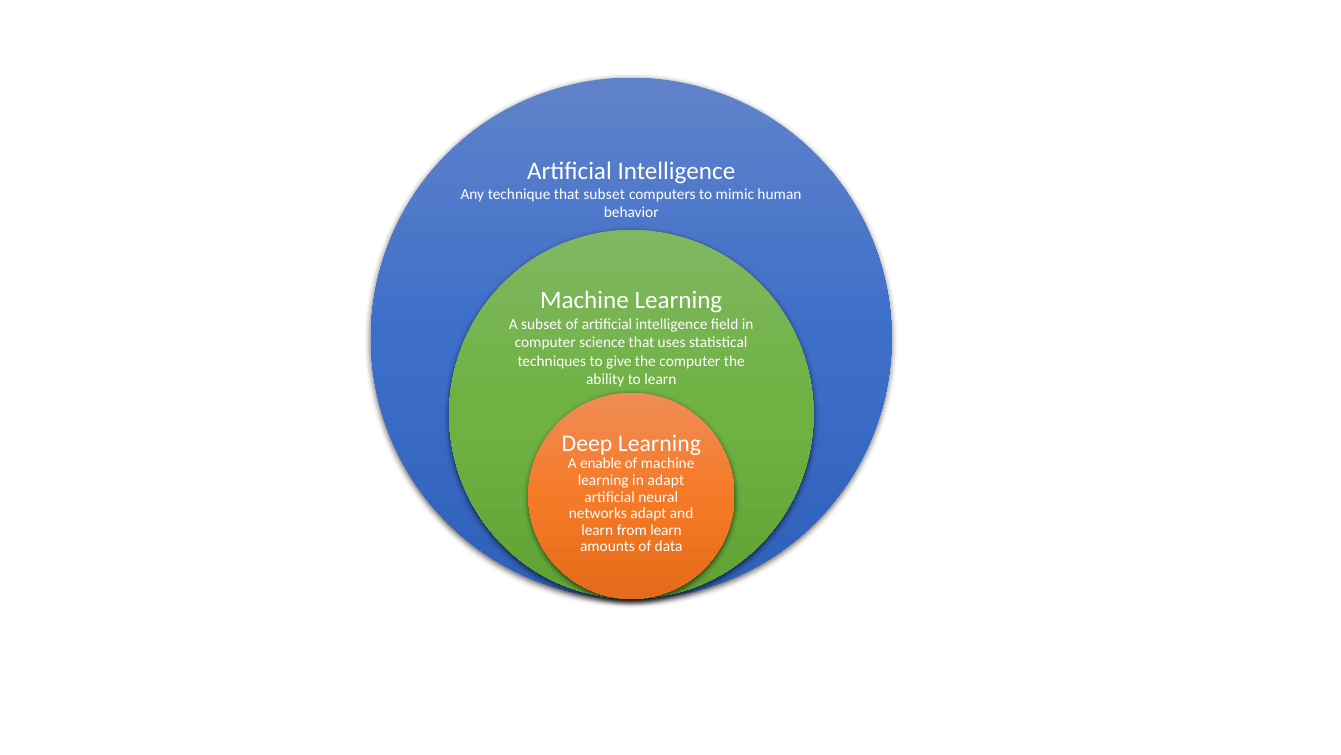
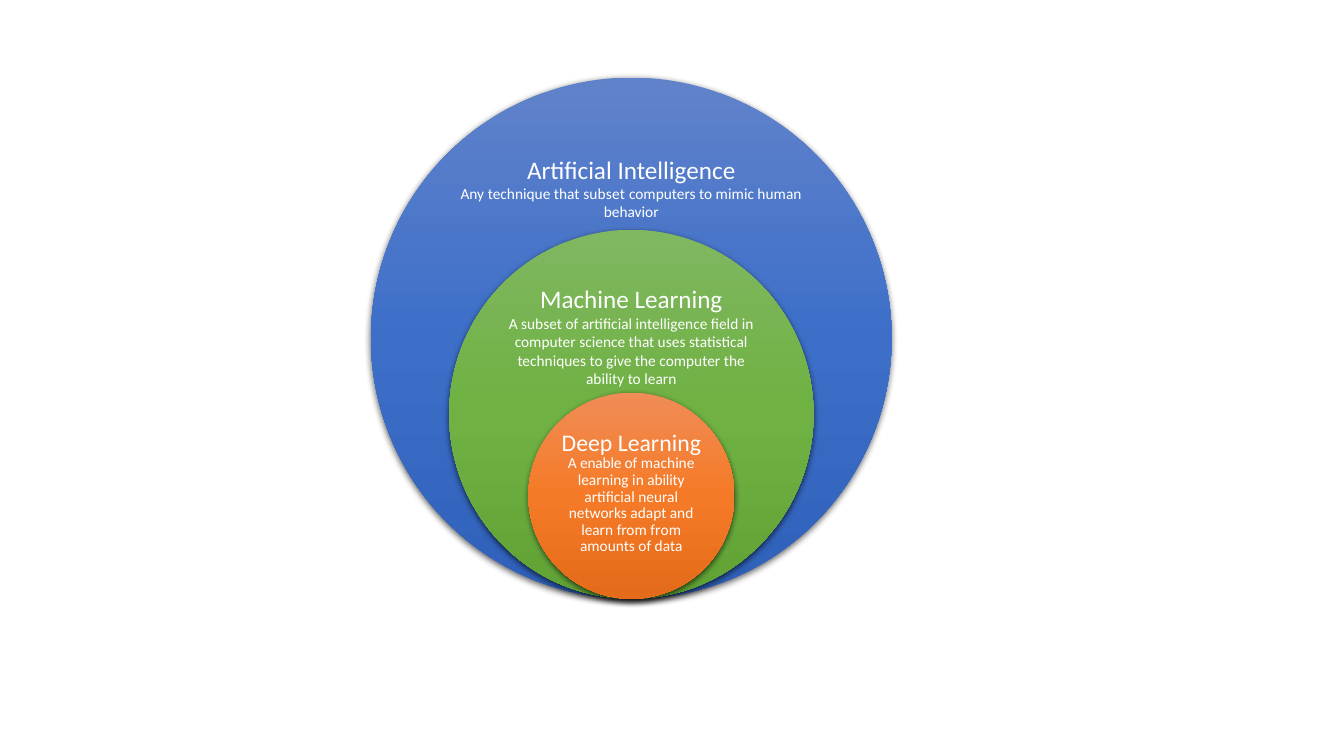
in adapt: adapt -> ability (666, 480)
from learn: learn -> from (666, 530)
